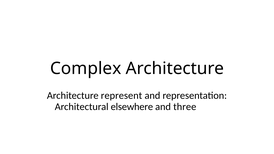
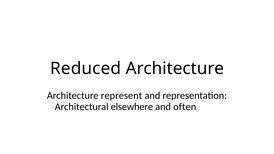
Complex: Complex -> Reduced (86, 68)
three: three -> often (185, 107)
